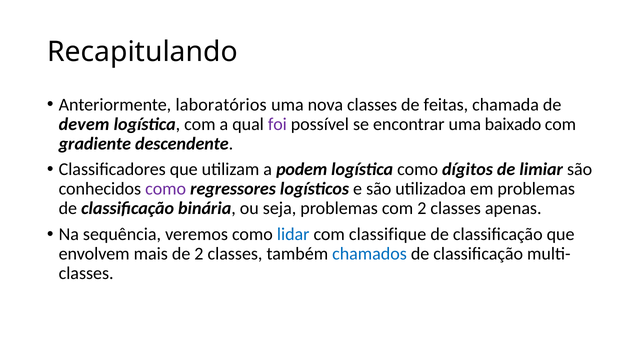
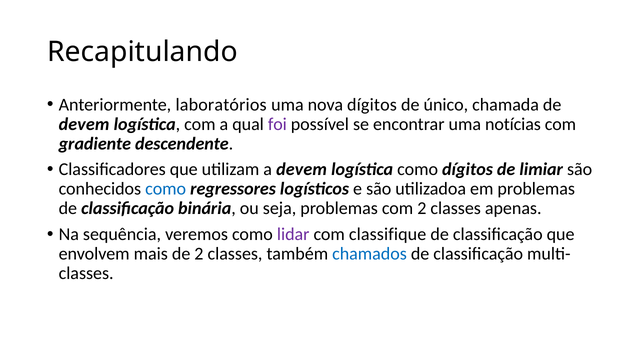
nova classes: classes -> dígitos (372, 104)
feitas: feitas -> único (446, 104)
baixado: baixado -> notícias (513, 124)
a podem: podem -> devem (302, 169)
como colour: purple -> blue (166, 189)
lidar colour: blue -> purple (293, 234)
